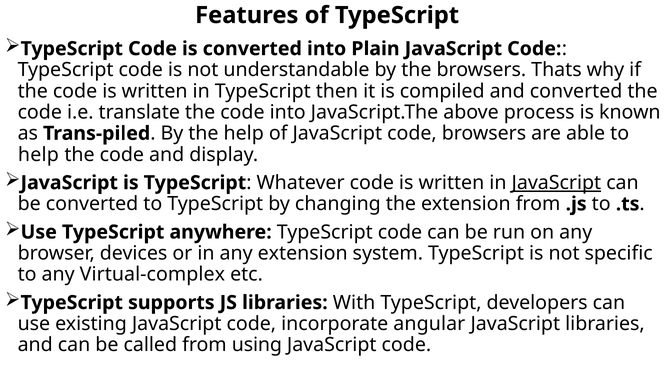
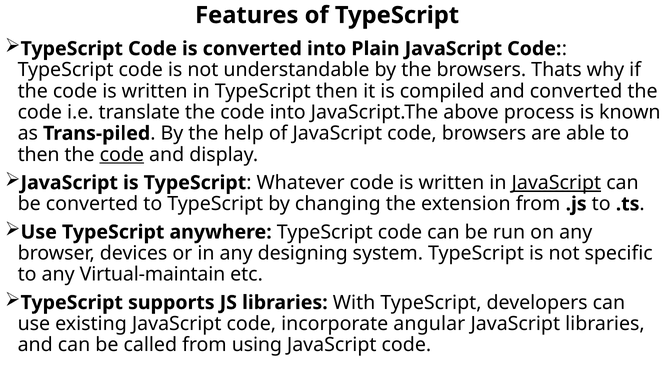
help: help -> then (39, 155)
code underline: none -> present (122, 155)
any extension: extension -> designing (303, 253)
Virtual-complex: Virtual-complex -> Virtual-maintain (152, 274)
